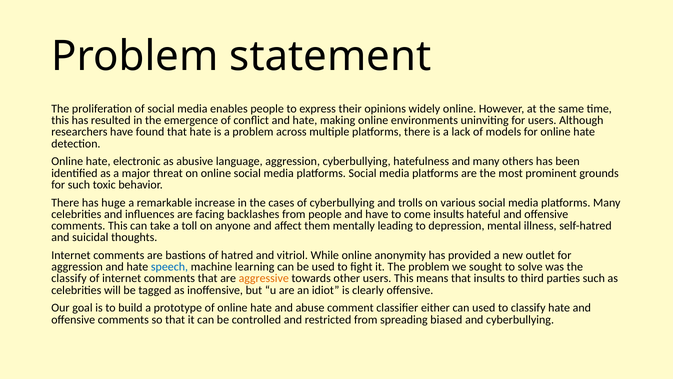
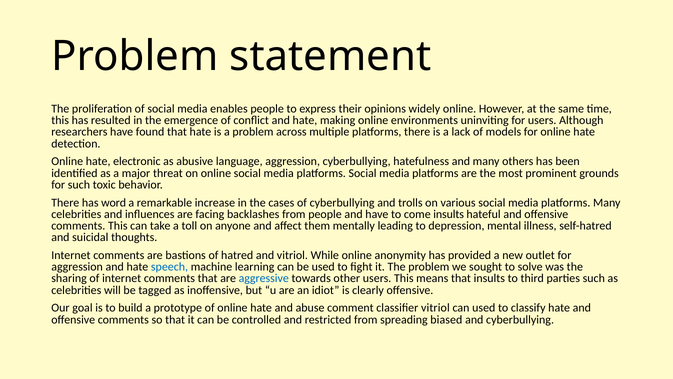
huge: huge -> word (114, 202)
classify: classify -> sharing (69, 278)
aggressive colour: orange -> blue (264, 278)
classifier either: either -> vitriol (435, 308)
